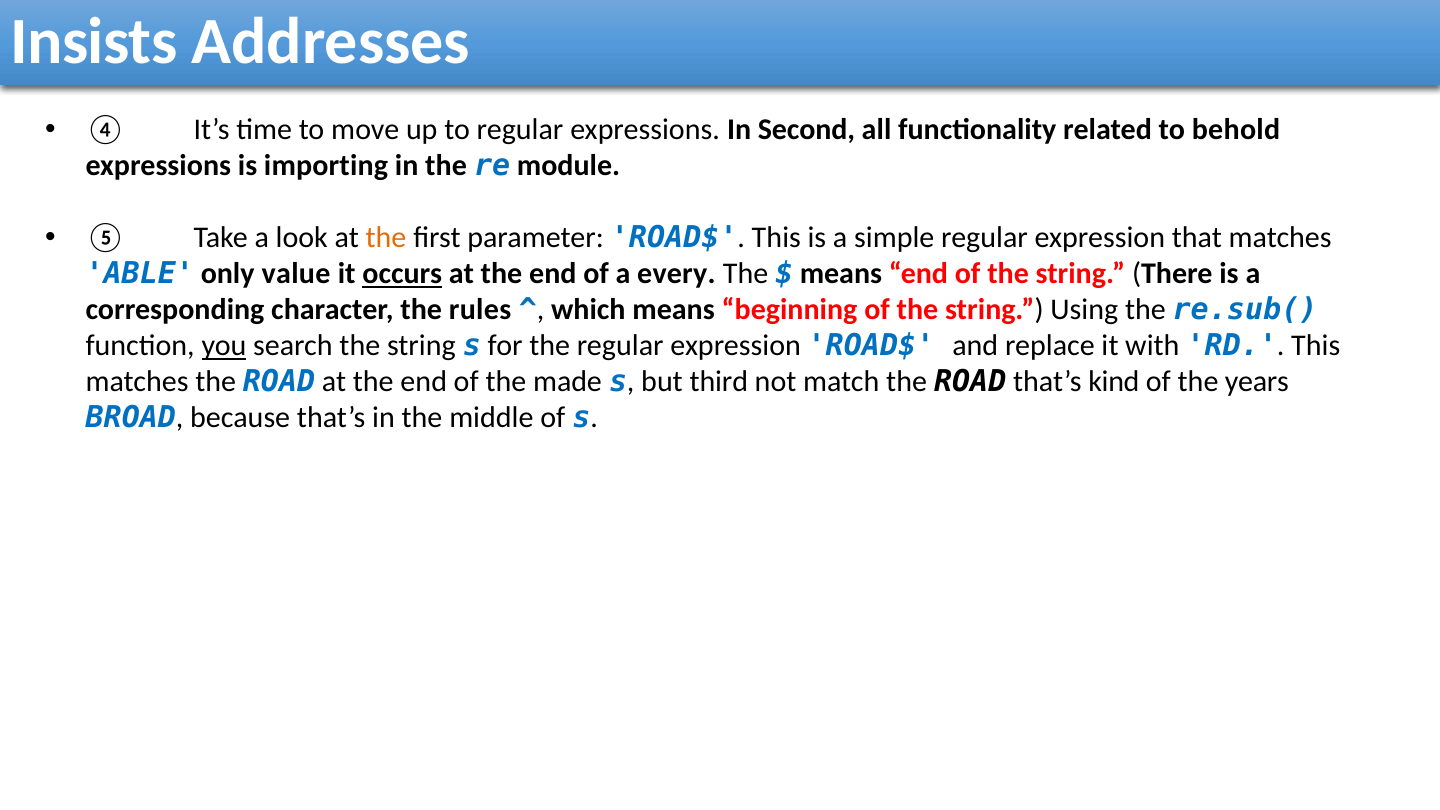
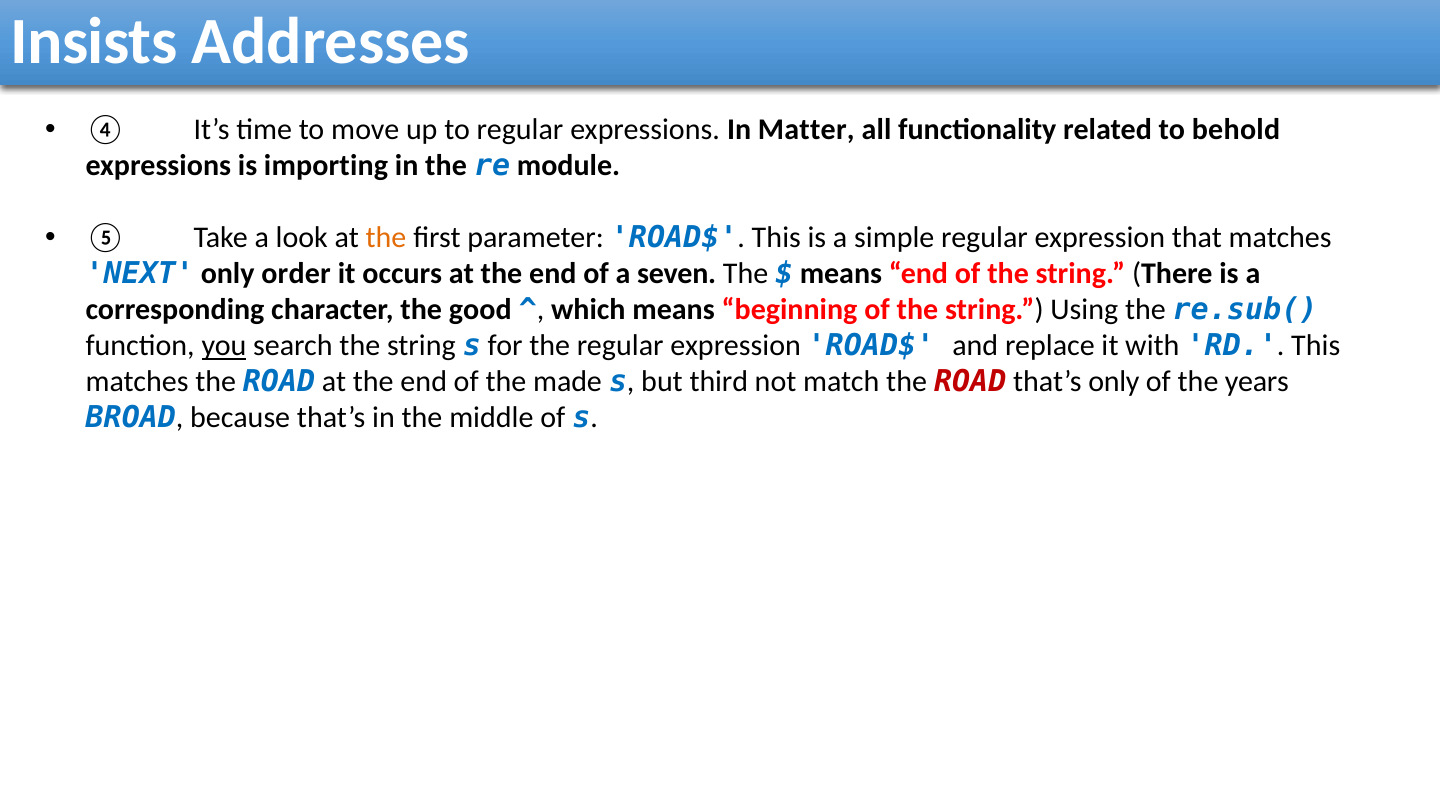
Second: Second -> Matter (806, 130)
ABLE: ABLE -> NEXT (140, 274)
value: value -> order (296, 274)
occurs underline: present -> none (402, 274)
every: every -> seven (677, 274)
rules: rules -> good (480, 310)
ROAD colour: black -> red (970, 382)
that’s kind: kind -> only (1114, 382)
